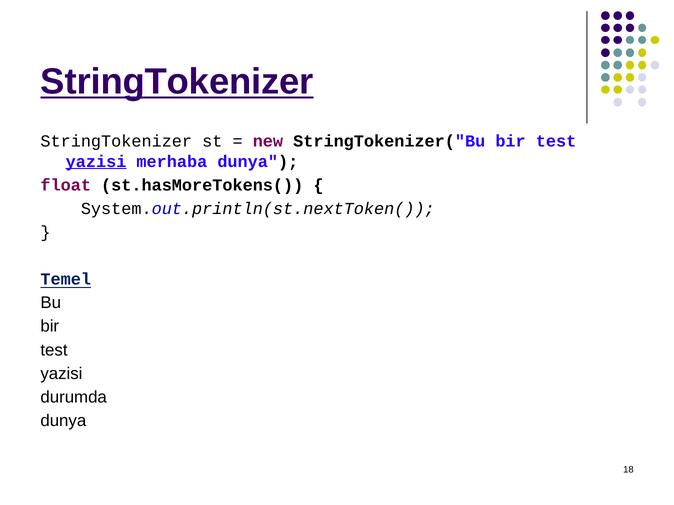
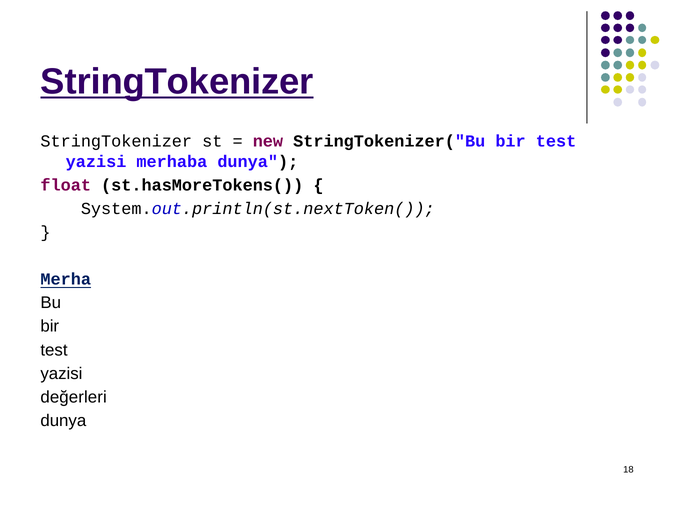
yazisi underline: present -> none (96, 162)
Temel: Temel -> Merha (66, 280)
durumda: durumda -> değerleri (74, 398)
